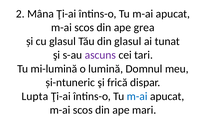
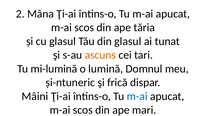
grea: grea -> tăria (144, 28)
ascuns colour: purple -> orange (100, 55)
Lupta: Lupta -> Mâini (35, 96)
